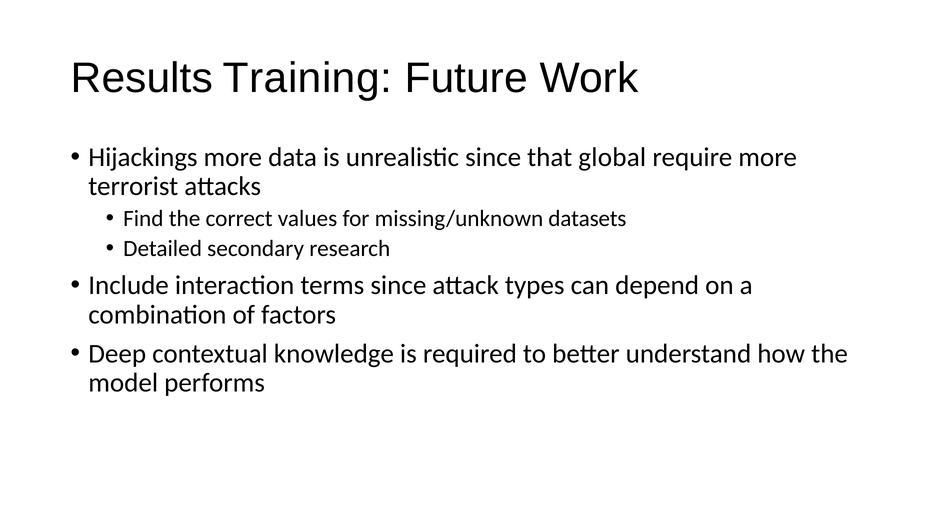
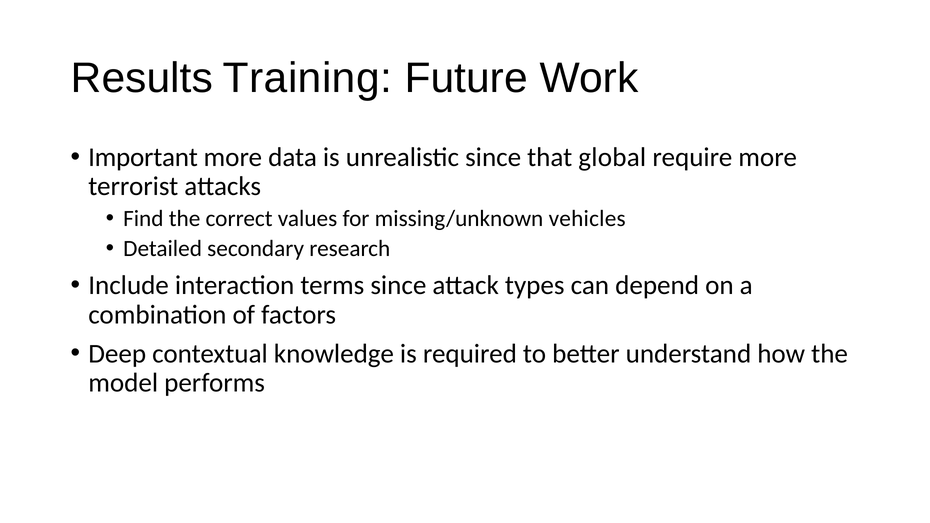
Hijackings: Hijackings -> Important (143, 157)
datasets: datasets -> vehicles (587, 219)
